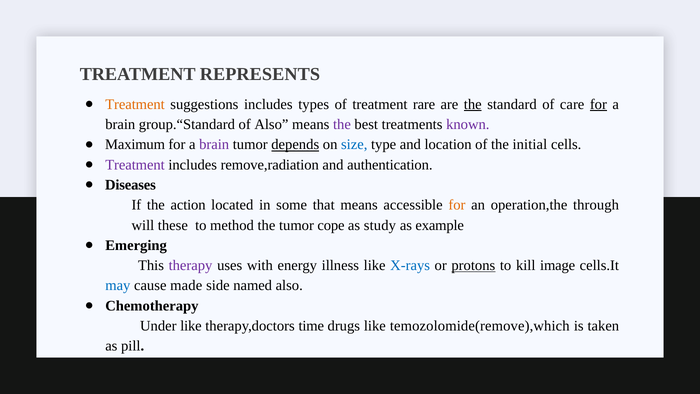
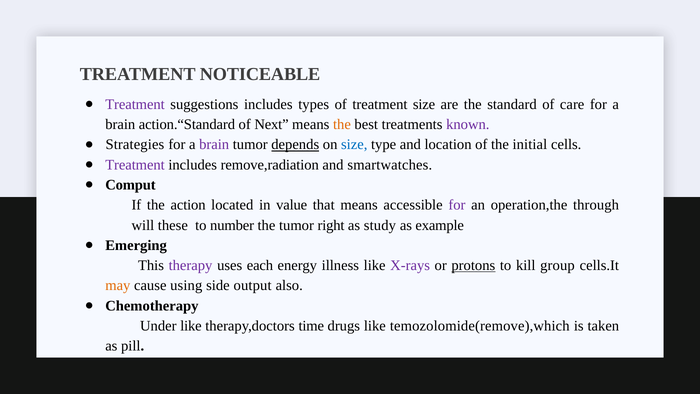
REPRESENTS: REPRESENTS -> NOTICEABLE (260, 74)
Treatment colour: orange -> purple (135, 104)
treatment rare: rare -> size (424, 104)
the underline: present -> none (473, 104)
for underline: present -> none (598, 104)
group.“Standard: group.“Standard -> action.“Standard (187, 124)
of Also: Also -> Next (271, 124)
the colour: purple -> orange (342, 124)
Maximum: Maximum -> Strategies (135, 145)
authentication: authentication -> smartwatches (390, 165)
Diseases: Diseases -> Comput (130, 185)
some: some -> value (292, 205)
for colour: orange -> purple (457, 205)
method: method -> number (232, 225)
cope: cope -> right (331, 225)
with: with -> each (260, 265)
X-rays colour: blue -> purple (410, 265)
image: image -> group (557, 265)
may colour: blue -> orange (118, 285)
made: made -> using (186, 285)
named: named -> output (253, 285)
